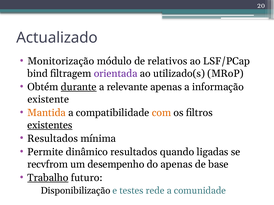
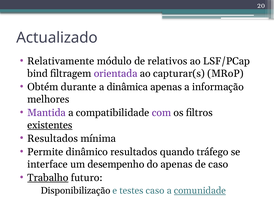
Monitorização: Monitorização -> Relativamente (61, 61)
utilizado(s: utilizado(s -> capturar(s (179, 74)
durante underline: present -> none (79, 87)
relevante: relevante -> dinâmica (127, 87)
existente: existente -> melhores (48, 100)
Mantida colour: orange -> purple (47, 113)
com colour: orange -> purple (161, 113)
ligadas: ligadas -> tráfego (213, 152)
recvfrom: recvfrom -> interface (48, 165)
de base: base -> caso (218, 165)
testes rede: rede -> caso (155, 191)
comunidade underline: none -> present (200, 191)
